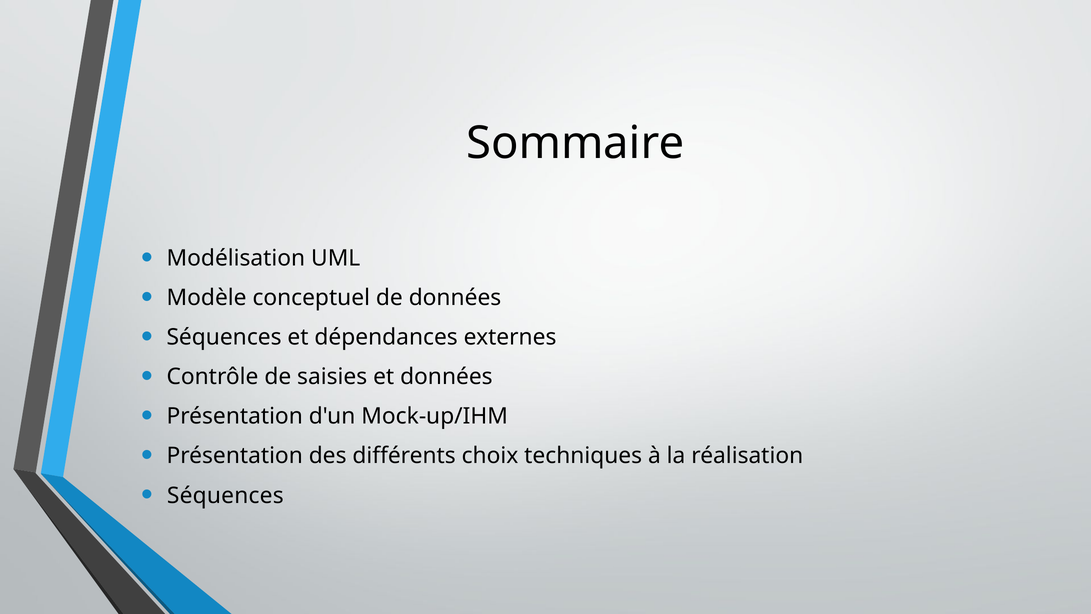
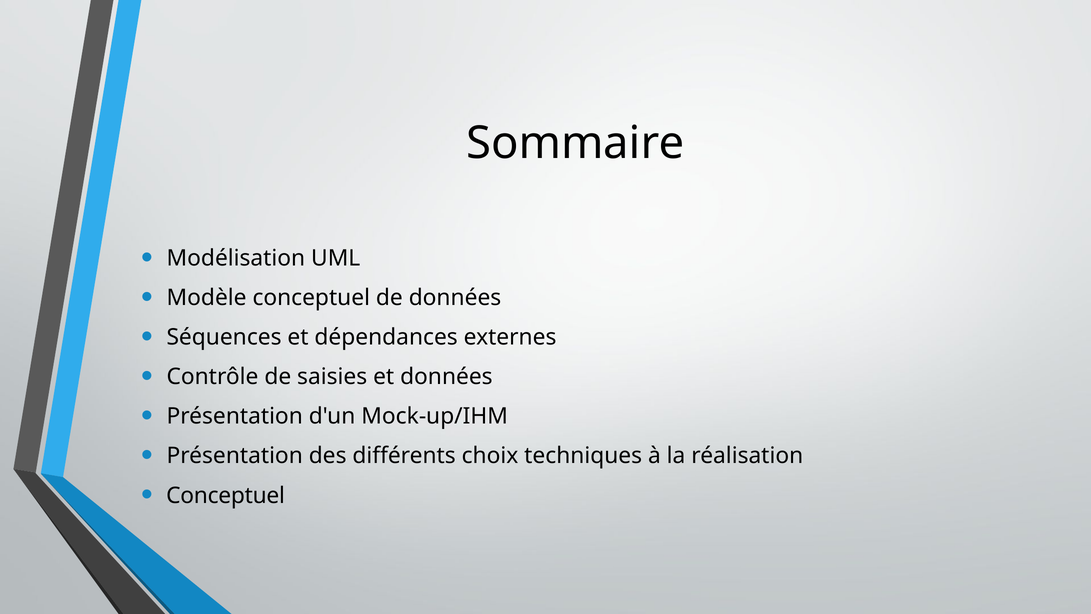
Séquences: Séquences -> Conceptuel (226, 495)
